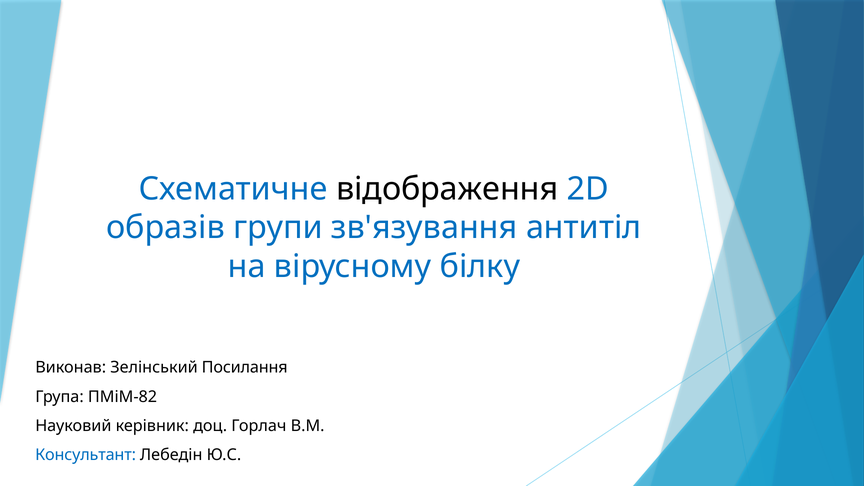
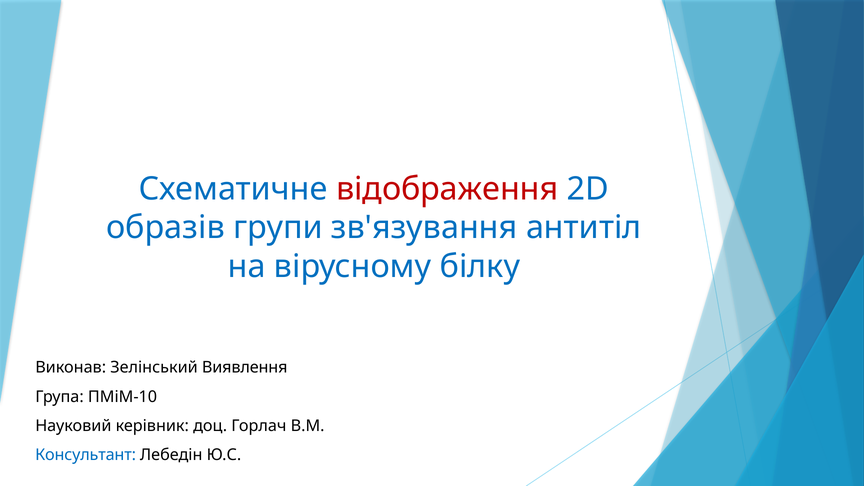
відображення colour: black -> red (447, 189)
Посилання: Посилання -> Виявлення (245, 368)
ПМіМ-82: ПМіМ-82 -> ПМіМ-10 (123, 397)
